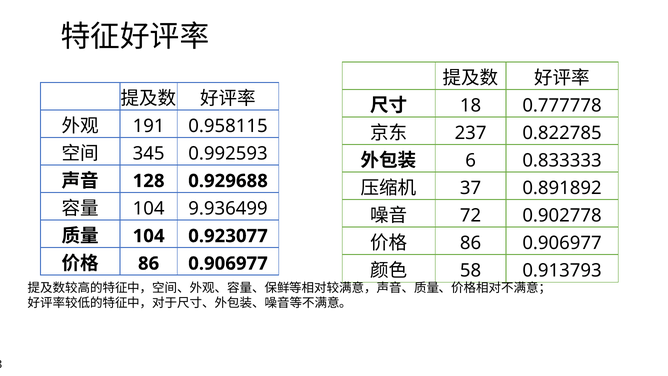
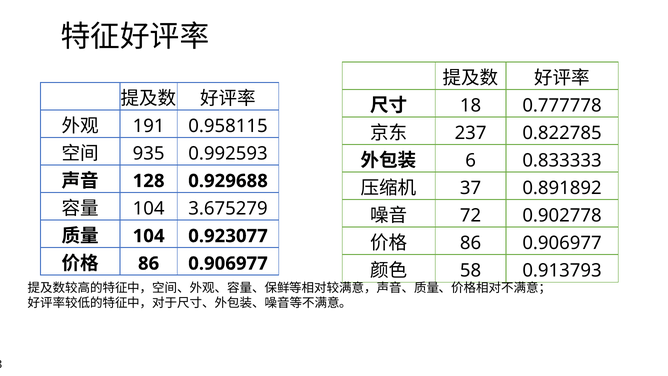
345: 345 -> 935 (149, 153)
9.936499: 9.936499 -> 3.675279 (228, 208)
